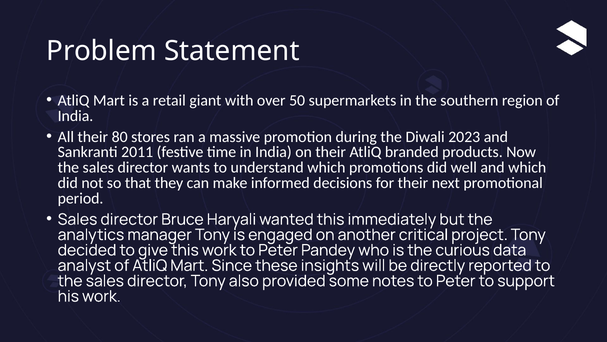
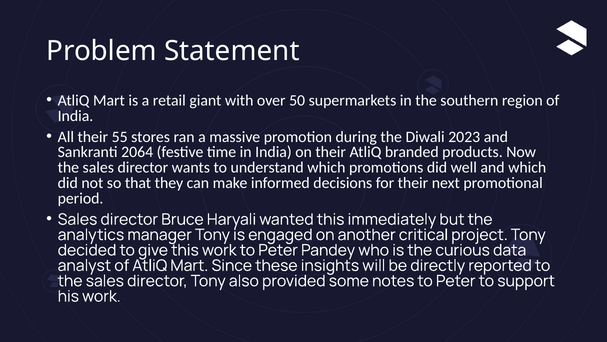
80: 80 -> 55 (120, 137)
2011: 2011 -> 2064 (137, 152)
